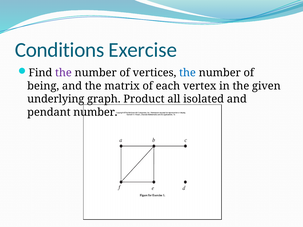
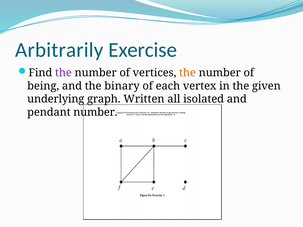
Conditions: Conditions -> Arbitrarily (59, 50)
the colour: blue -> orange (188, 73)
matrix: matrix -> binary (122, 86)
Product: Product -> Written (144, 99)
